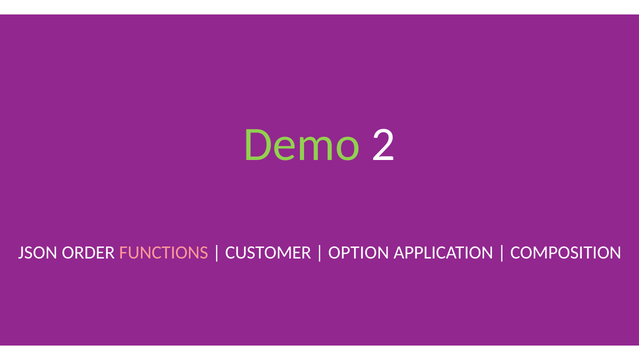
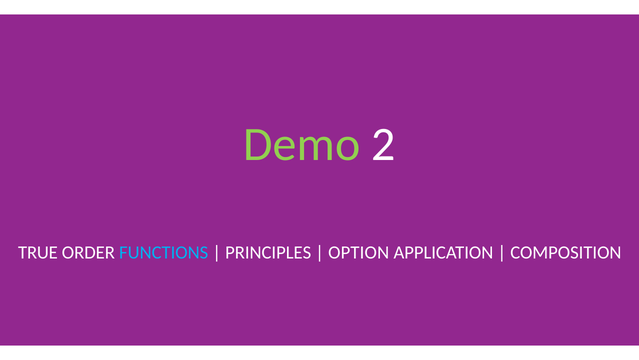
JSON: JSON -> TRUE (38, 252)
FUNCTIONS colour: pink -> light blue (164, 252)
CUSTOMER: CUSTOMER -> PRINCIPLES (268, 252)
